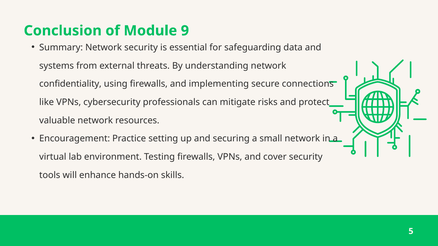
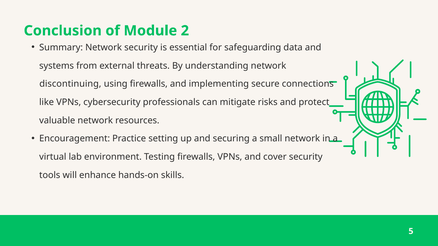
9: 9 -> 2 (185, 31)
confidentiality: confidentiality -> discontinuing (70, 84)
